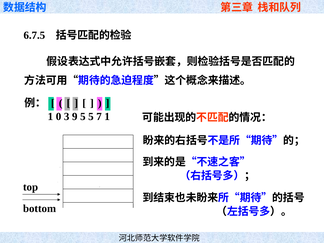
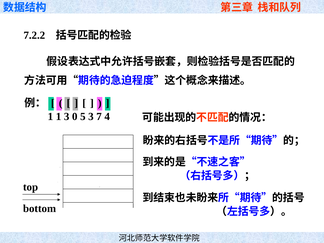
6.7.5: 6.7.5 -> 7.2.2 (34, 35)
1 0: 0 -> 1 (59, 117)
9: 9 -> 0 (75, 117)
5 5: 5 -> 3 (91, 117)
7 1: 1 -> 4 (107, 117)
